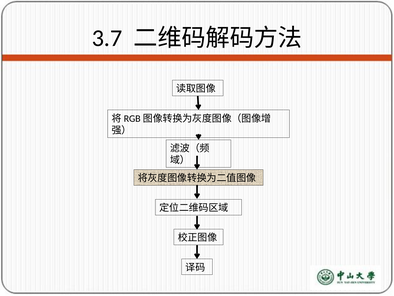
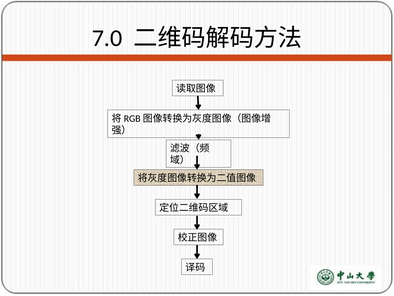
3.7: 3.7 -> 7.0 (107, 38)
